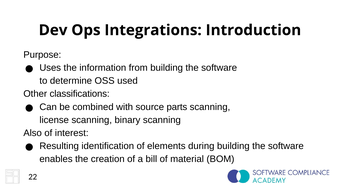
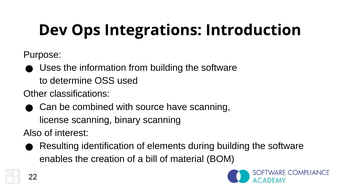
parts: parts -> have (177, 107)
